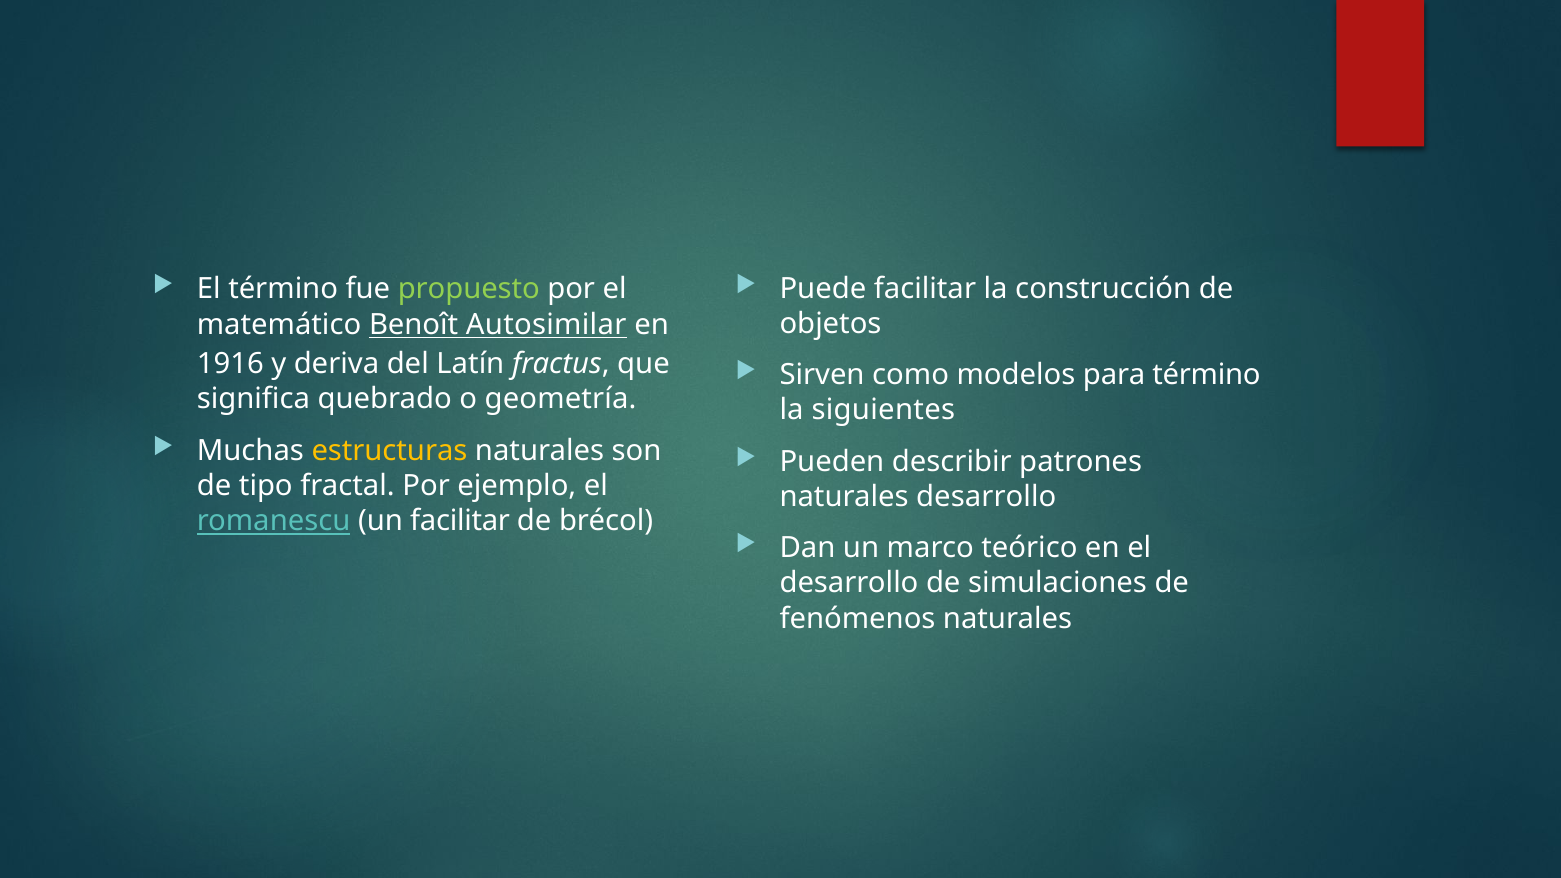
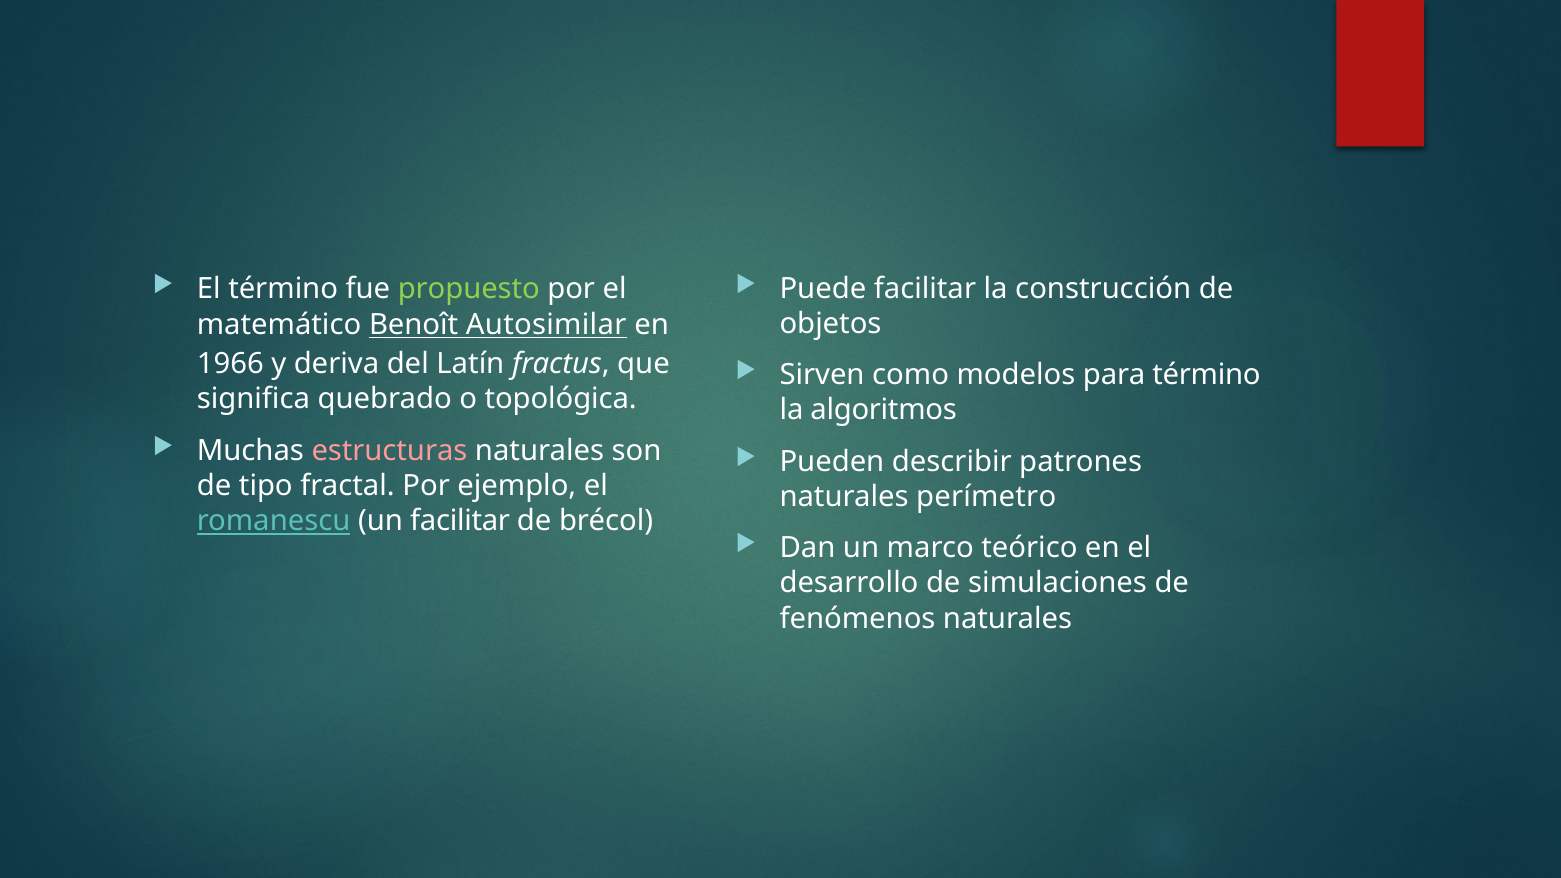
1916: 1916 -> 1966 (230, 364)
geometría: geometría -> topológica (561, 399)
siguientes: siguientes -> algoritmos (884, 410)
estructuras colour: yellow -> pink (389, 451)
naturales desarrollo: desarrollo -> perímetro (986, 497)
